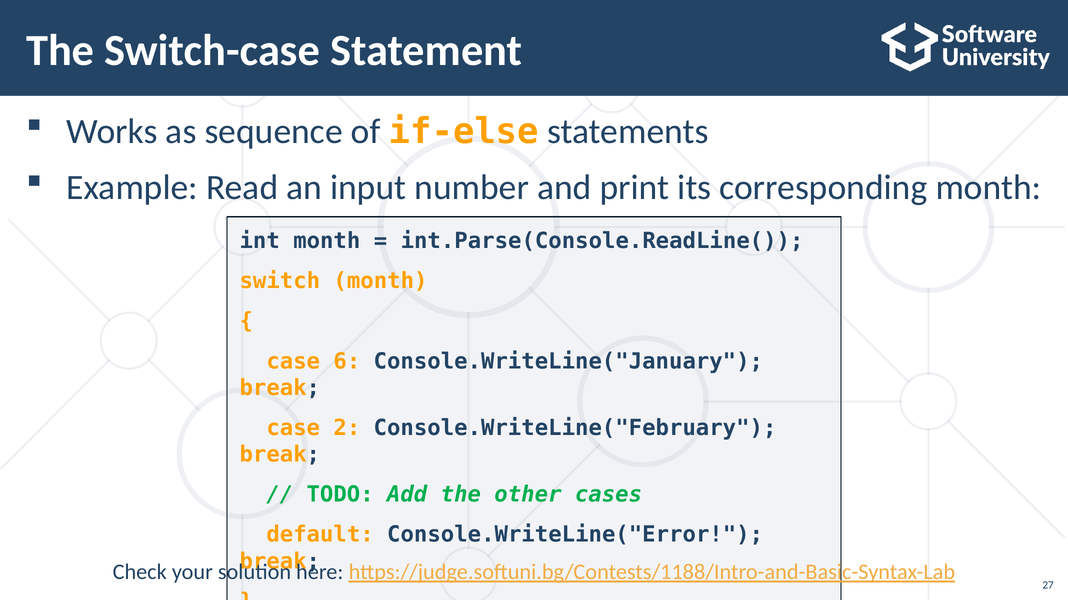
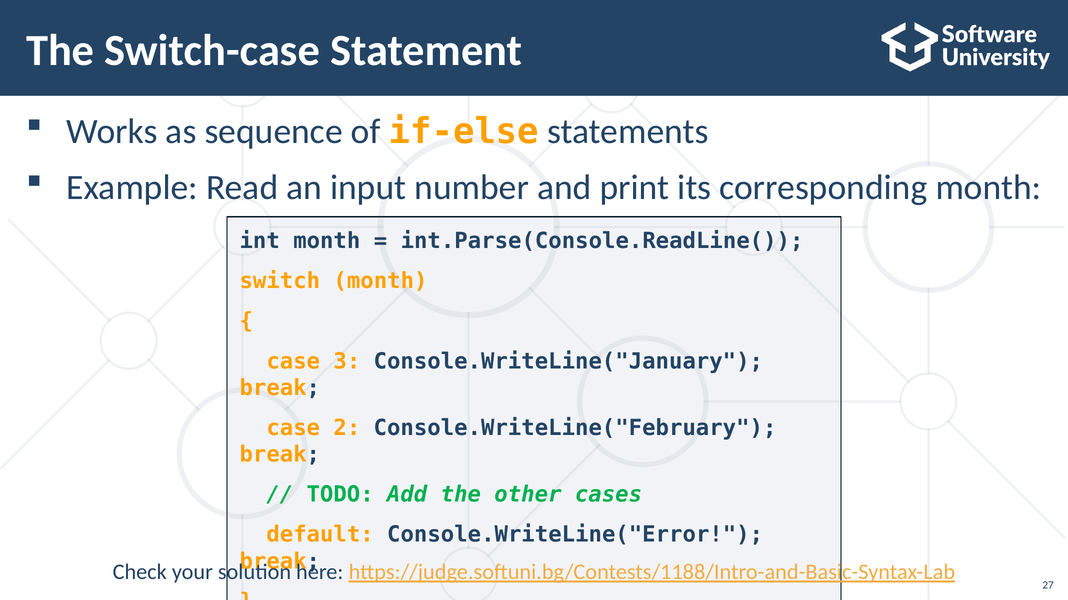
6: 6 -> 3 (347, 362)
